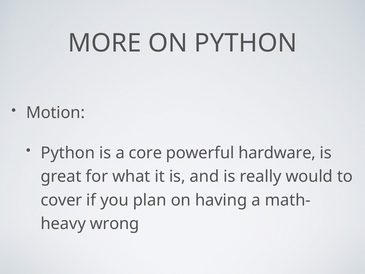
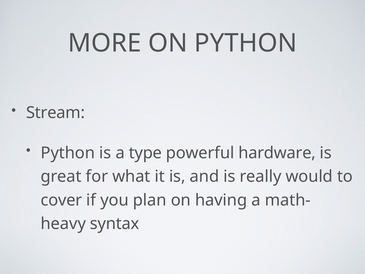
Motion: Motion -> Stream (55, 113)
core: core -> type (145, 153)
wrong: wrong -> syntax (115, 224)
